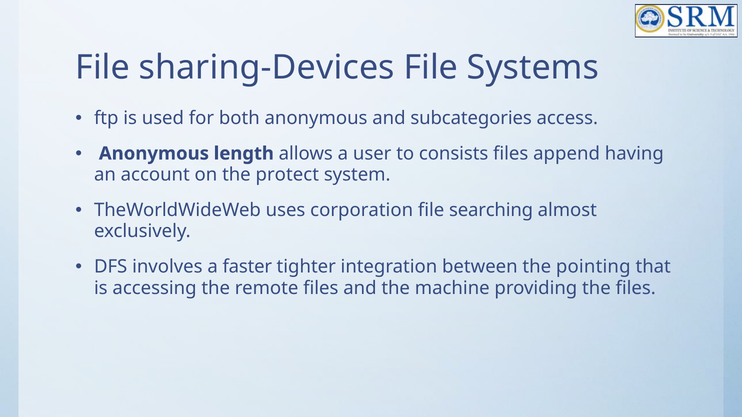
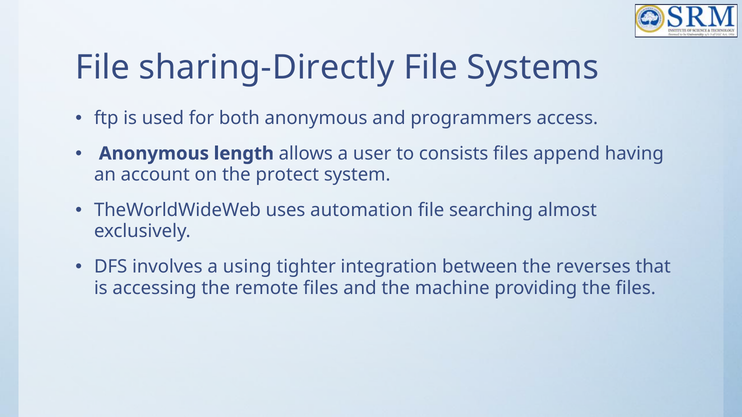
sharing-Devices: sharing-Devices -> sharing-Directly (267, 68)
subcategories: subcategories -> programmers (471, 118)
corporation: corporation -> automation (362, 210)
faster: faster -> using (247, 267)
pointing: pointing -> reverses (593, 267)
